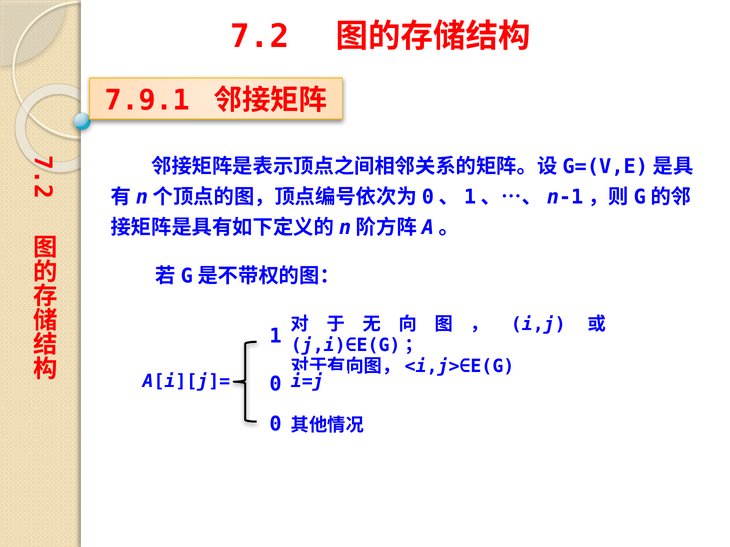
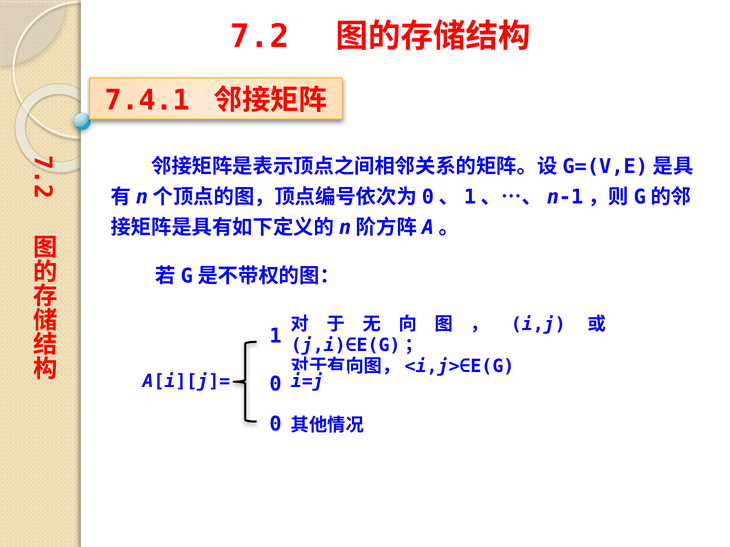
7.9.1: 7.9.1 -> 7.4.1 (147, 101)
